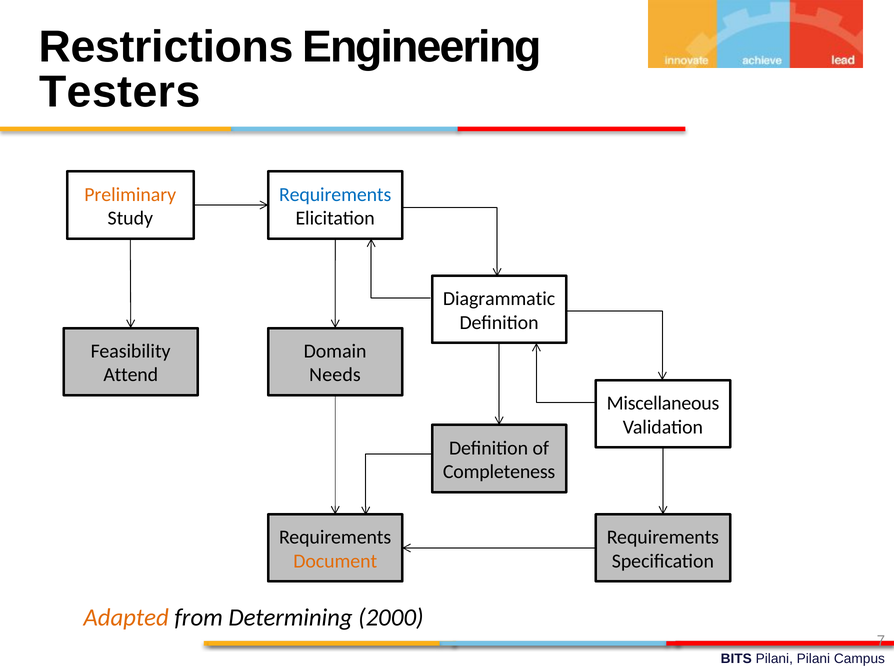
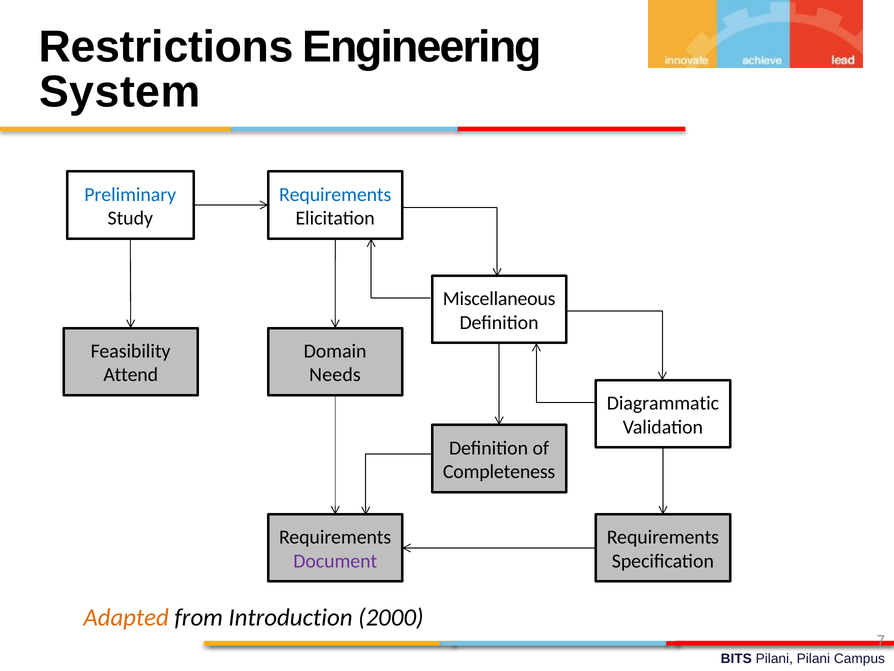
Testers: Testers -> System (120, 92)
Preliminary colour: orange -> blue (130, 194)
Diagrammatic: Diagrammatic -> Miscellaneous (499, 299)
Miscellaneous: Miscellaneous -> Diagrammatic (663, 403)
Document colour: orange -> purple (335, 561)
Determining: Determining -> Introduction (291, 617)
